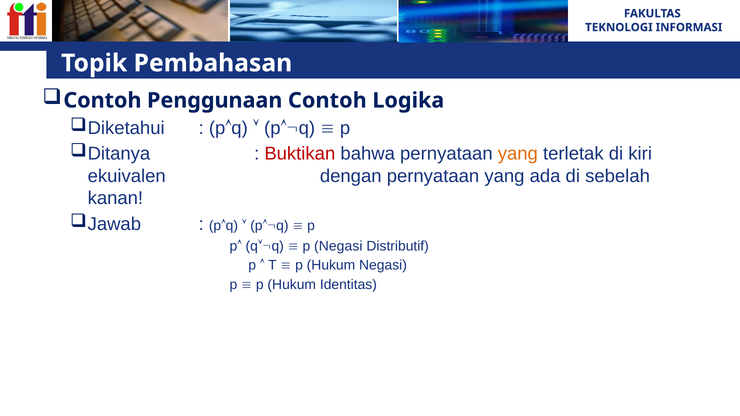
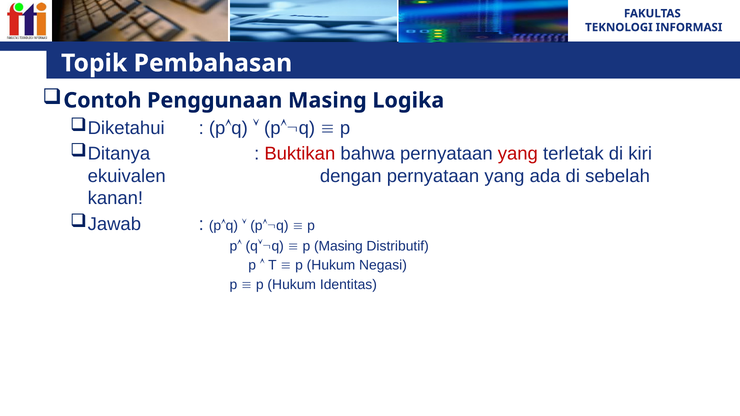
Penggunaan Contoh: Contoh -> Masing (327, 100)
yang colour: orange -> red (518, 154)
p Negasi: Negasi -> Masing (338, 246)
